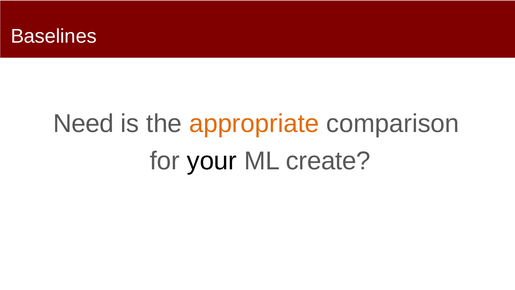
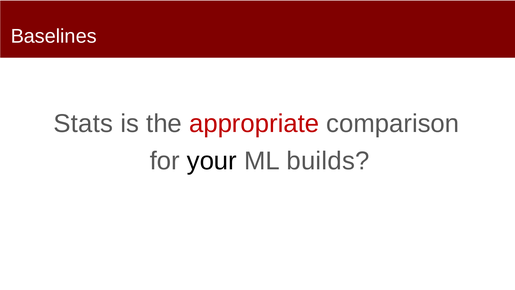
Need: Need -> Stats (83, 123)
appropriate colour: orange -> red (254, 123)
create: create -> builds (328, 161)
